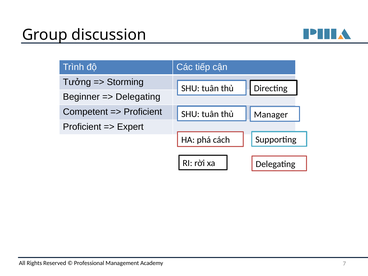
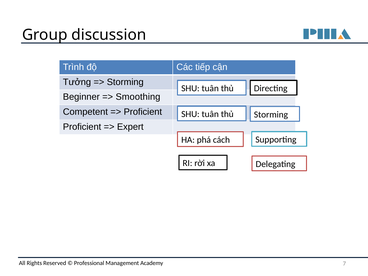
Delegating: Delegating -> Smoothing (138, 97)
Manager: Manager -> Storming (271, 115)
